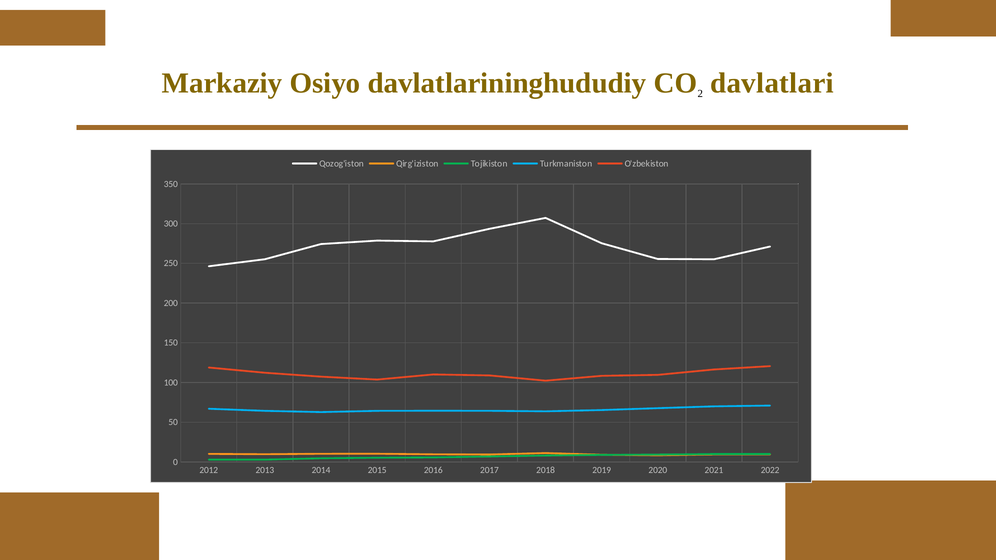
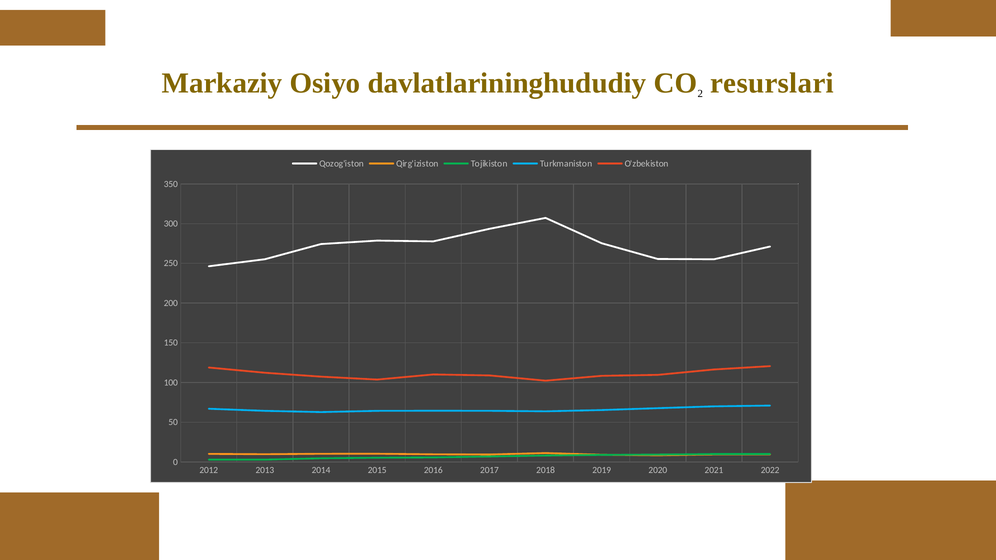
davlatlari: davlatlari -> resurslari (772, 83)
